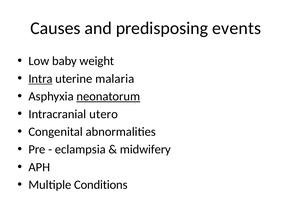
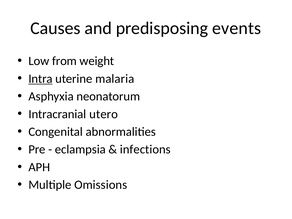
baby: baby -> from (64, 61)
neonatorum underline: present -> none (108, 96)
midwifery: midwifery -> infections (145, 149)
Conditions: Conditions -> Omissions (101, 185)
